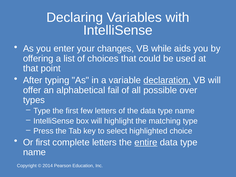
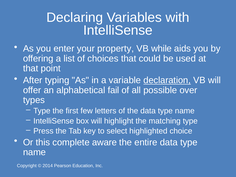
changes: changes -> property (116, 49)
Or first: first -> this (43, 142)
complete letters: letters -> aware (104, 142)
entire underline: present -> none (146, 142)
